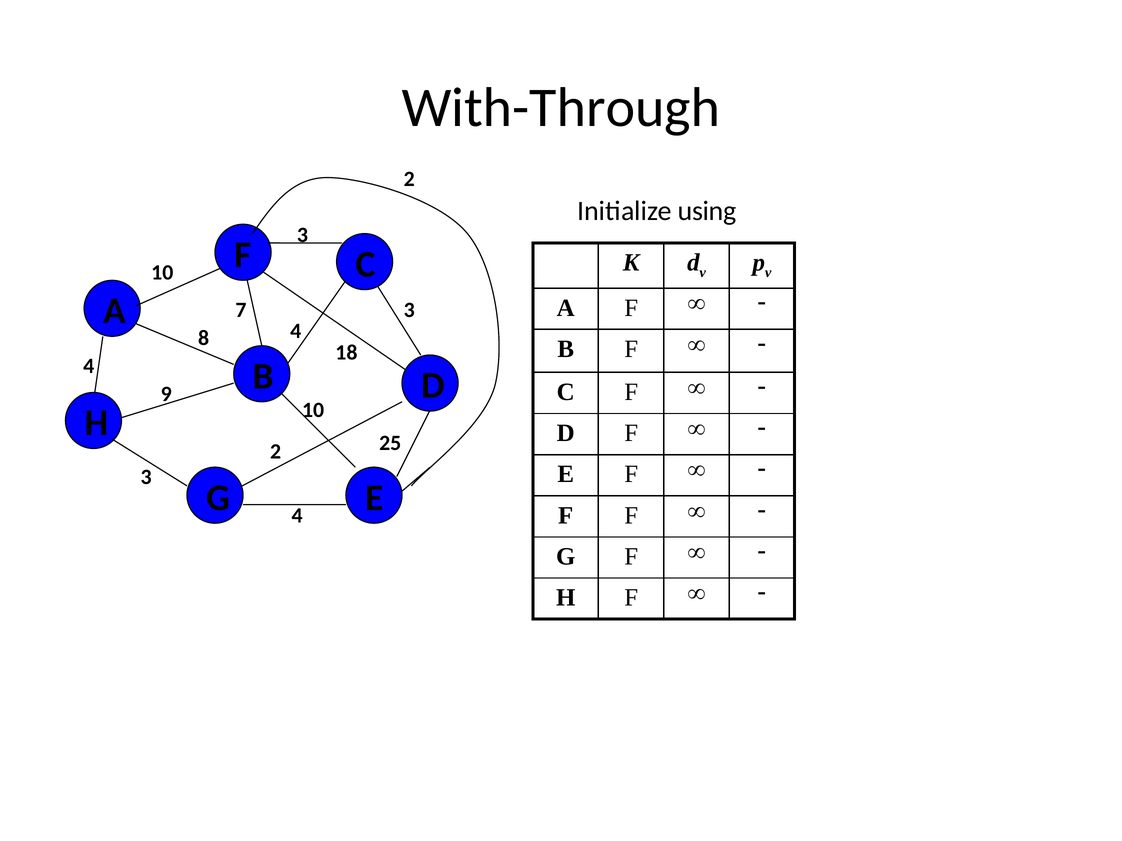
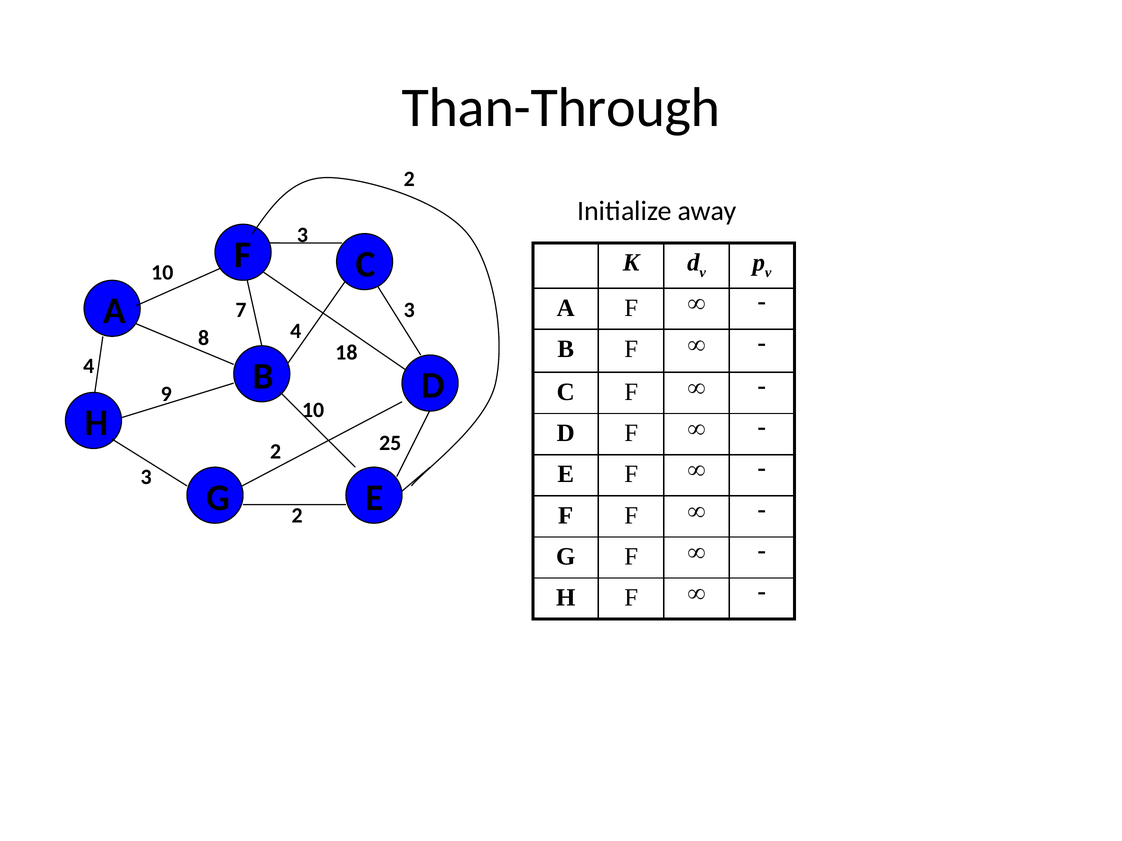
With-Through: With-Through -> Than-Through (561, 108)
using: using -> away (707, 211)
G 4: 4 -> 2 (297, 516)
